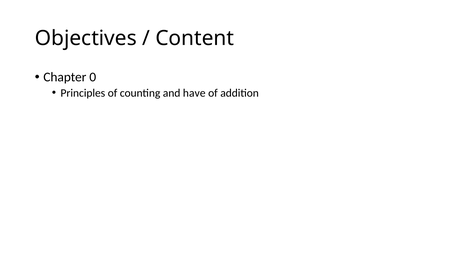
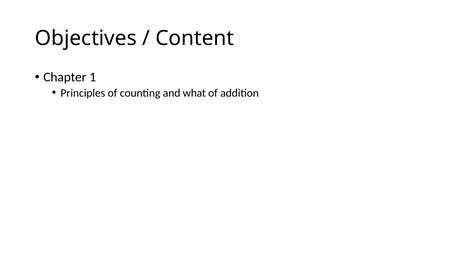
0: 0 -> 1 (93, 77)
have: have -> what (194, 93)
